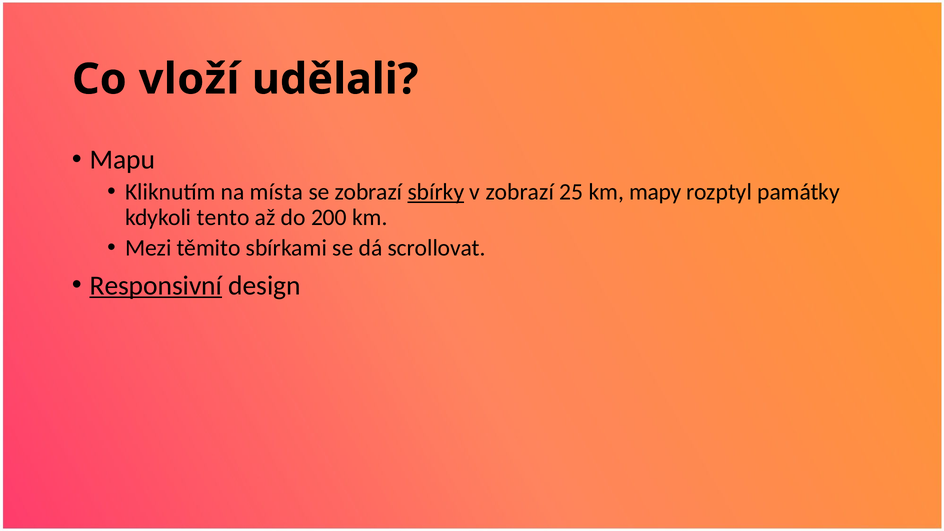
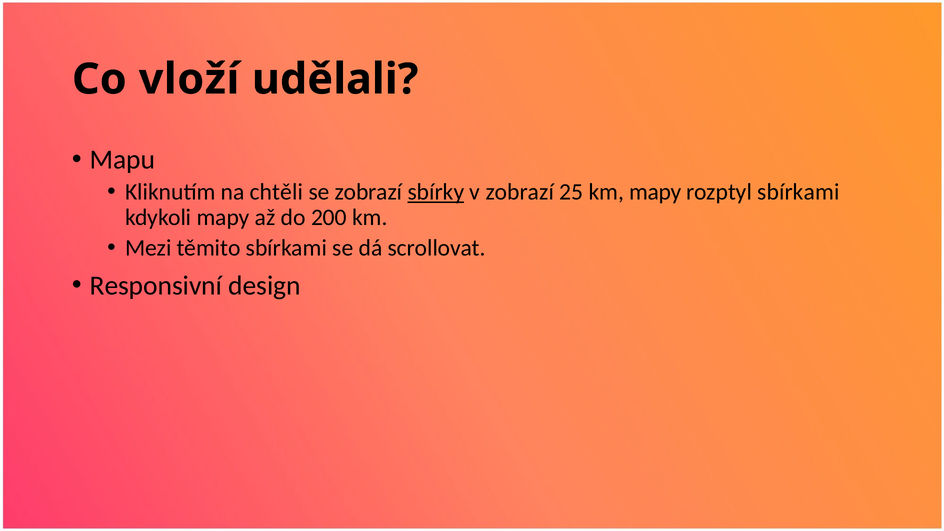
místa: místa -> chtěli (276, 192)
rozptyl památky: památky -> sbírkami (798, 192)
kdykoli tento: tento -> mapy (223, 218)
Responsivní underline: present -> none (156, 285)
